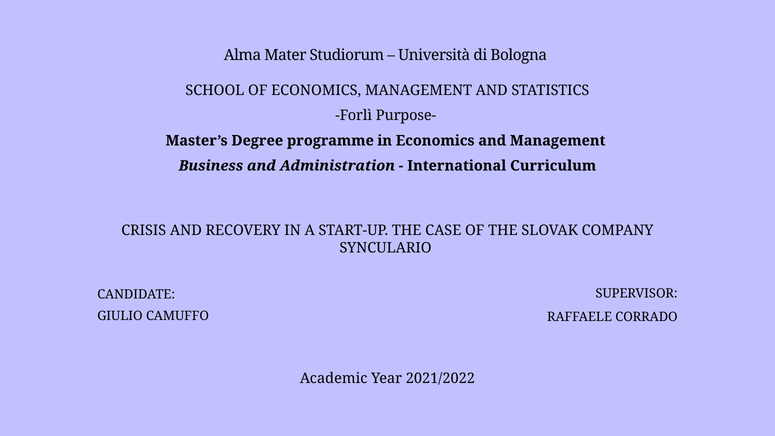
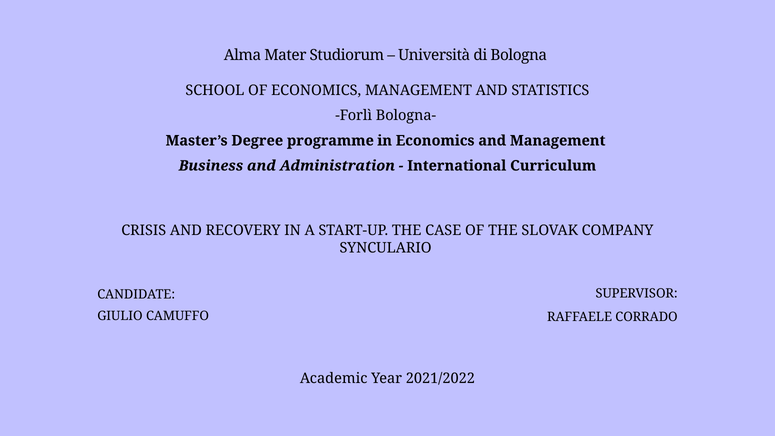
Purpose-: Purpose- -> Bologna- (406, 116)
